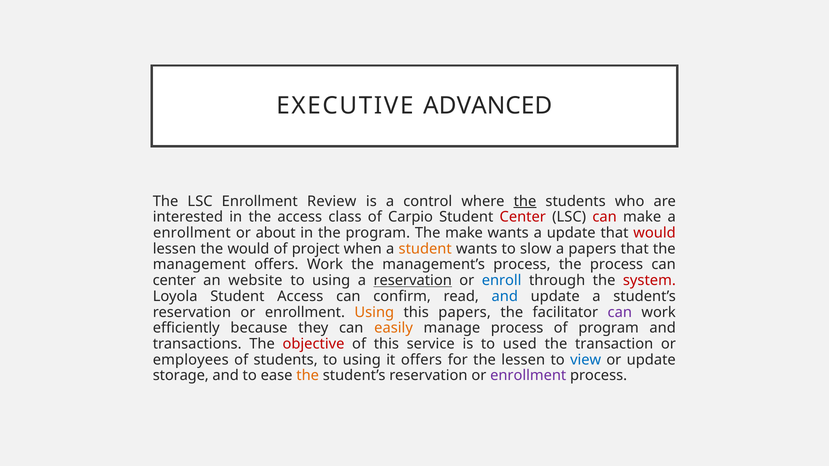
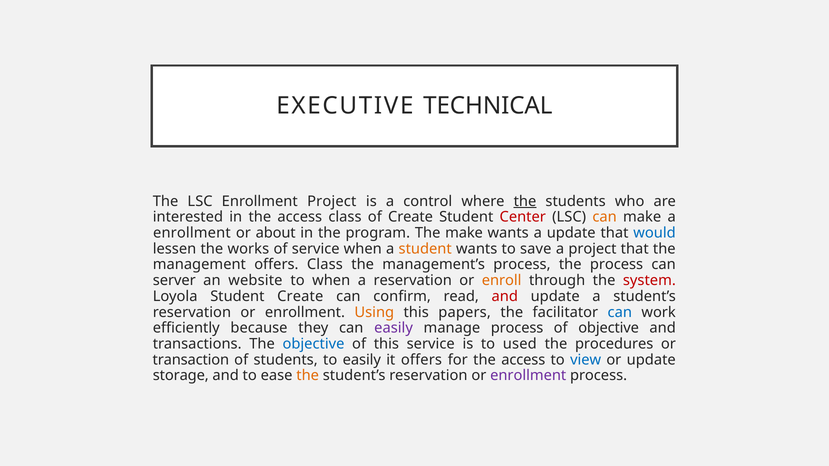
ADVANCED: ADVANCED -> TECHNICAL (488, 106)
Enrollment Review: Review -> Project (332, 201)
of Carpio: Carpio -> Create (411, 217)
can colour: red -> orange (605, 217)
would colour: red -> blue (655, 233)
the would: would -> works (248, 249)
of project: project -> service (316, 249)
slow: slow -> save (536, 249)
a papers: papers -> project (592, 249)
offers Work: Work -> Class (325, 265)
center: center -> server (174, 281)
using: using -> when (331, 281)
reservation underline: present -> none (413, 281)
enroll colour: blue -> orange (502, 281)
Student Access: Access -> Create (300, 297)
and colour: blue -> red (505, 297)
can colour: purple -> blue (620, 312)
easily colour: orange -> purple (394, 328)
of program: program -> objective (609, 328)
objective colour: red -> blue (313, 344)
transaction: transaction -> procedures (614, 344)
employees: employees -> transaction (191, 360)
students to using: using -> easily (362, 360)
for the lessen: lessen -> access (523, 360)
